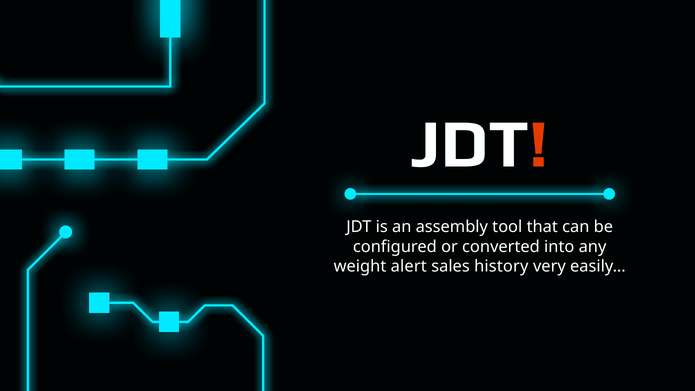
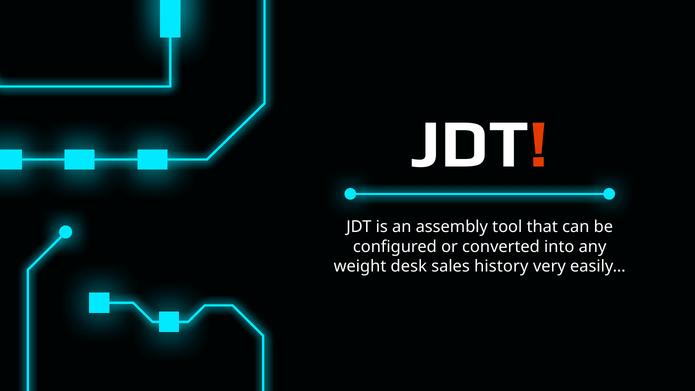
alert: alert -> desk (409, 266)
